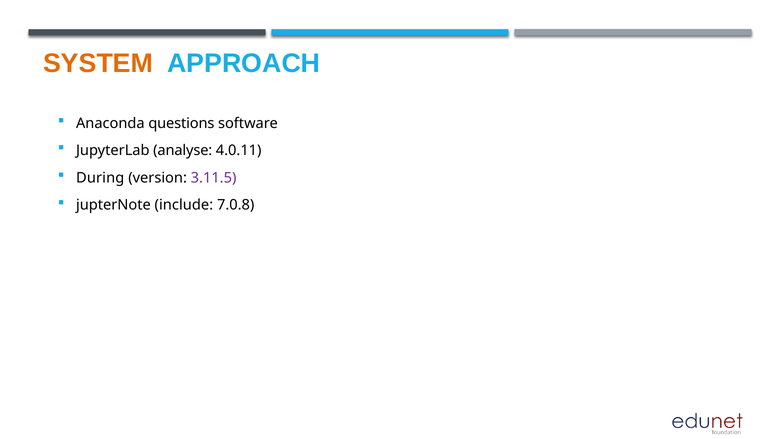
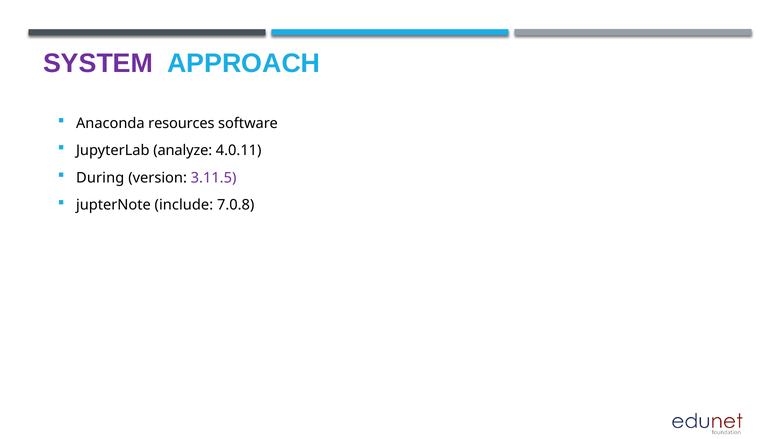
SYSTEM colour: orange -> purple (98, 63)
questions: questions -> resources (181, 123)
analyse: analyse -> analyze (183, 150)
